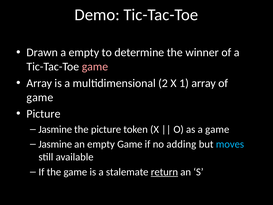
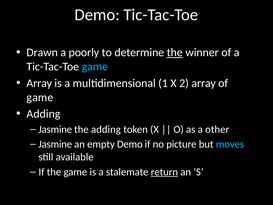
a empty: empty -> poorly (84, 52)
the underline: none -> present (175, 52)
game colour: pink -> light blue (95, 67)
2: 2 -> 1 (163, 83)
1: 1 -> 2 (184, 83)
Picture: Picture -> Adding (44, 114)
the picture: picture -> adding (106, 129)
a game: game -> other (217, 129)
empty Game: Game -> Demo (130, 144)
adding: adding -> picture (181, 144)
